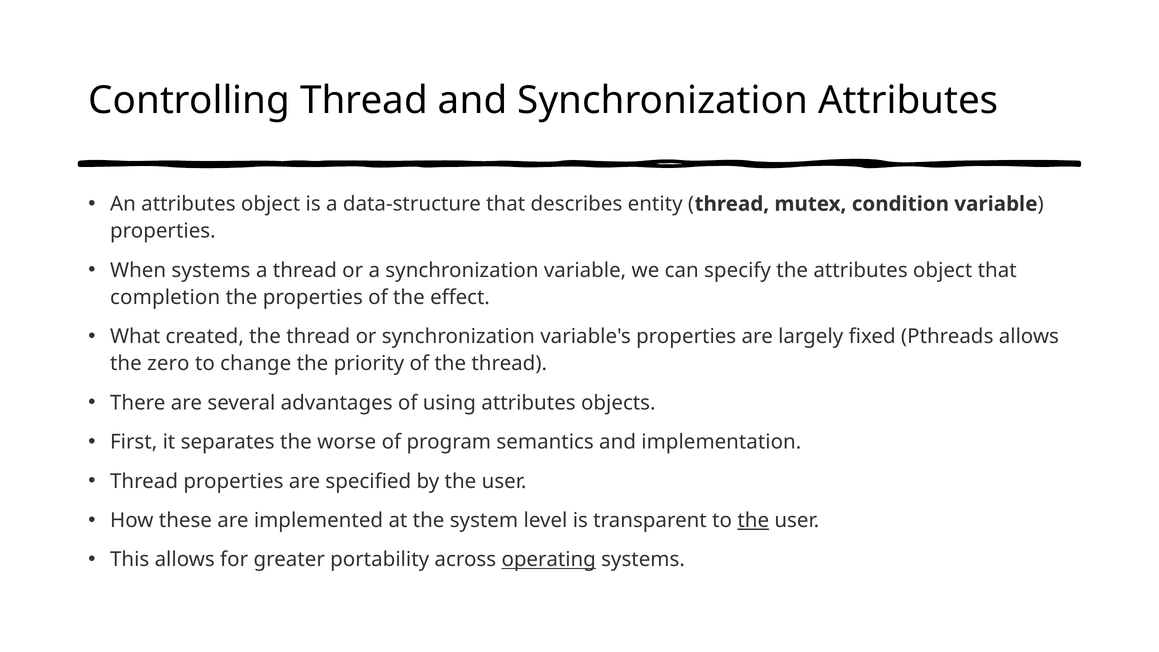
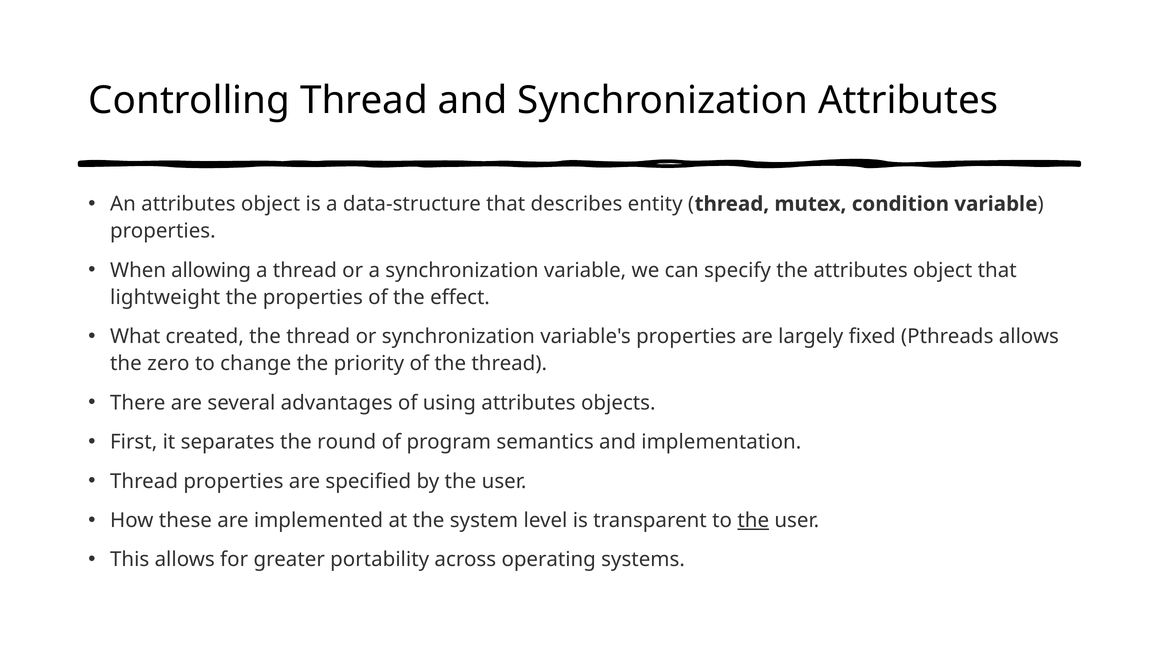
When systems: systems -> allowing (211, 270)
completion: completion -> lightweight (165, 297)
worse: worse -> round (347, 442)
operating underline: present -> none (549, 560)
